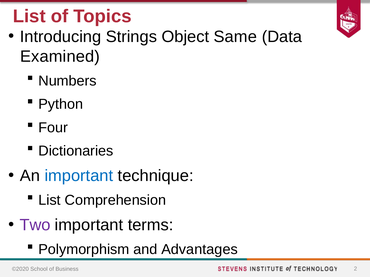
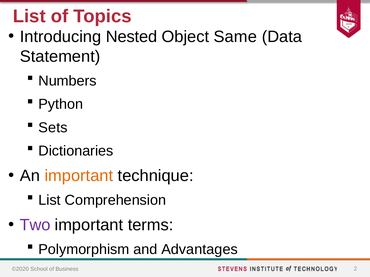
Strings: Strings -> Nested (132, 37)
Examined: Examined -> Statement (60, 56)
Four: Four -> Sets (53, 128)
important colour: blue -> orange (79, 176)
